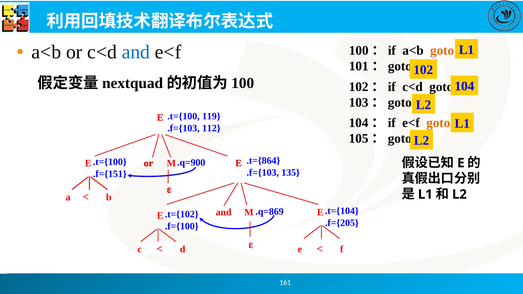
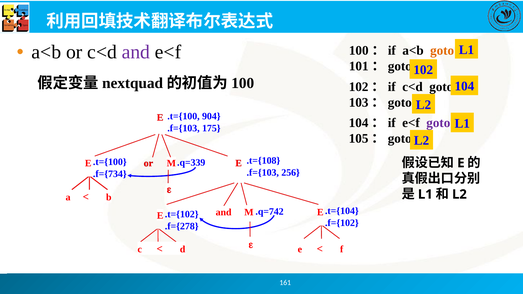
and colour: blue -> purple (136, 52)
119: 119 -> 904 (211, 116)
goto colour: orange -> purple (438, 123)
112: 112 -> 175 (211, 128)
.t={864: .t={864 -> .t={108 (263, 161)
.q=900: .q=900 -> .q=339 (191, 163)
135: 135 -> 256 (291, 173)
.f={151: .f={151 -> .f={734 (110, 174)
.q=869: .q=869 -> .q=742 (270, 212)
.f={205: .f={205 -> .f={102 (342, 223)
.f={100: .f={100 -> .f={278 (182, 226)
